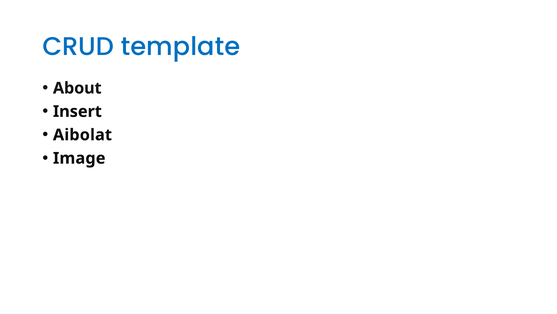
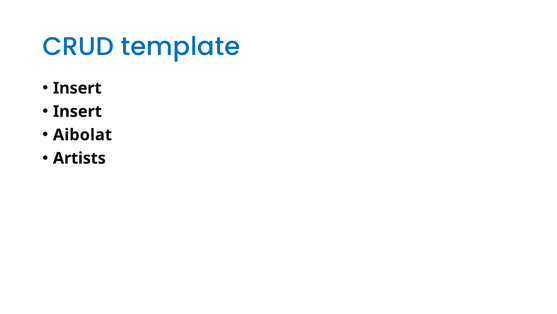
About: About -> Insert (77, 88)
Image: Image -> Artists (79, 158)
